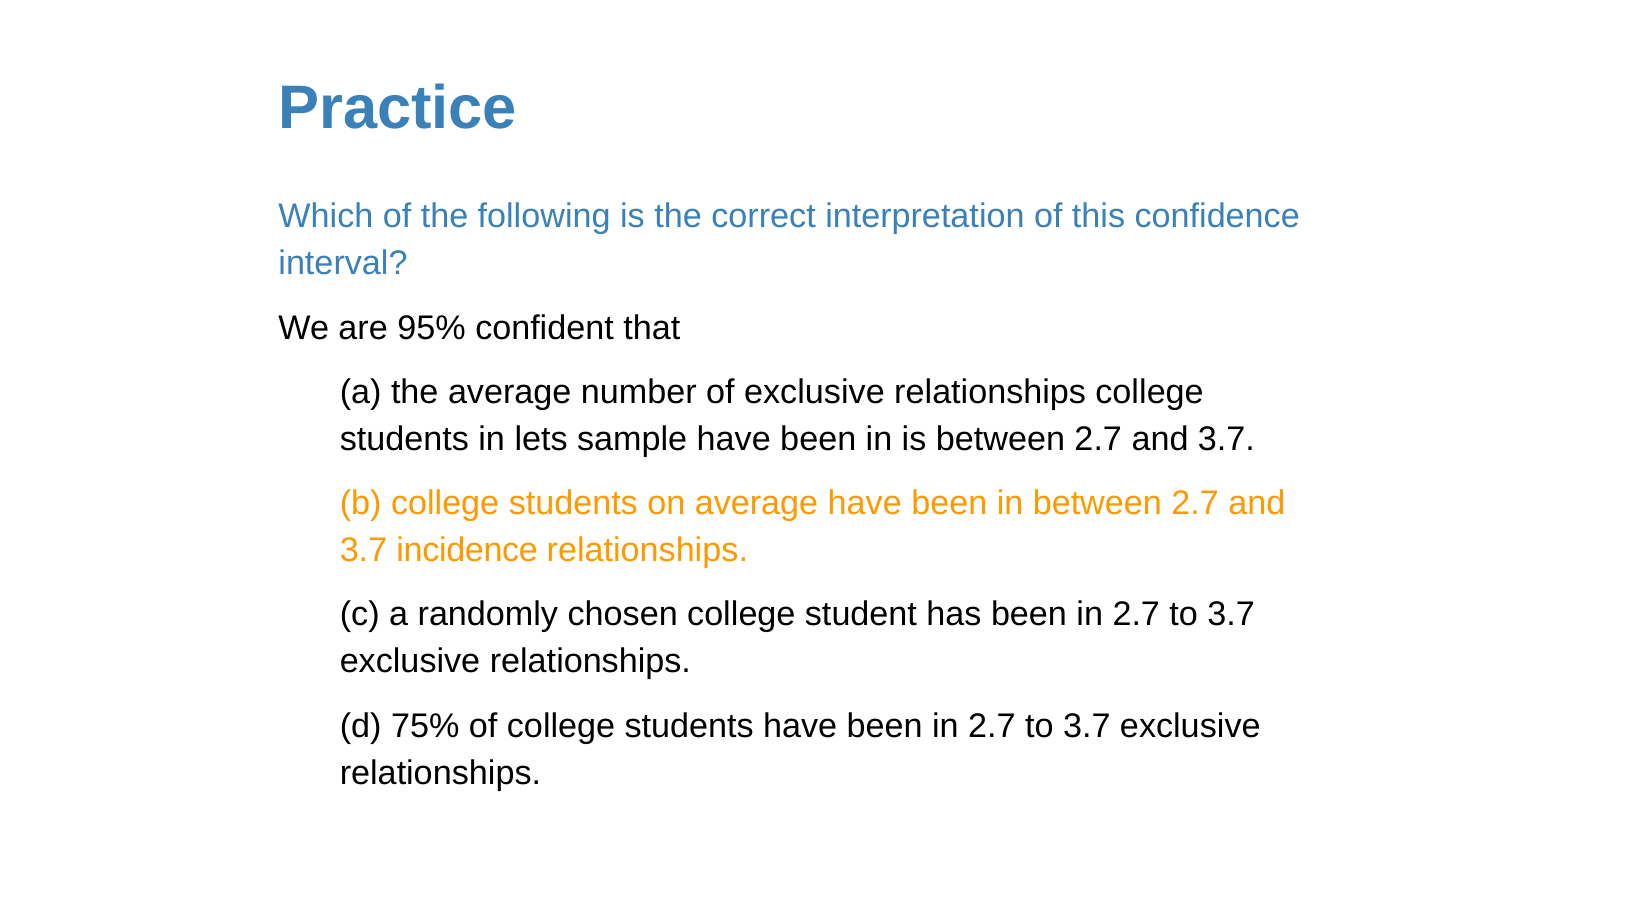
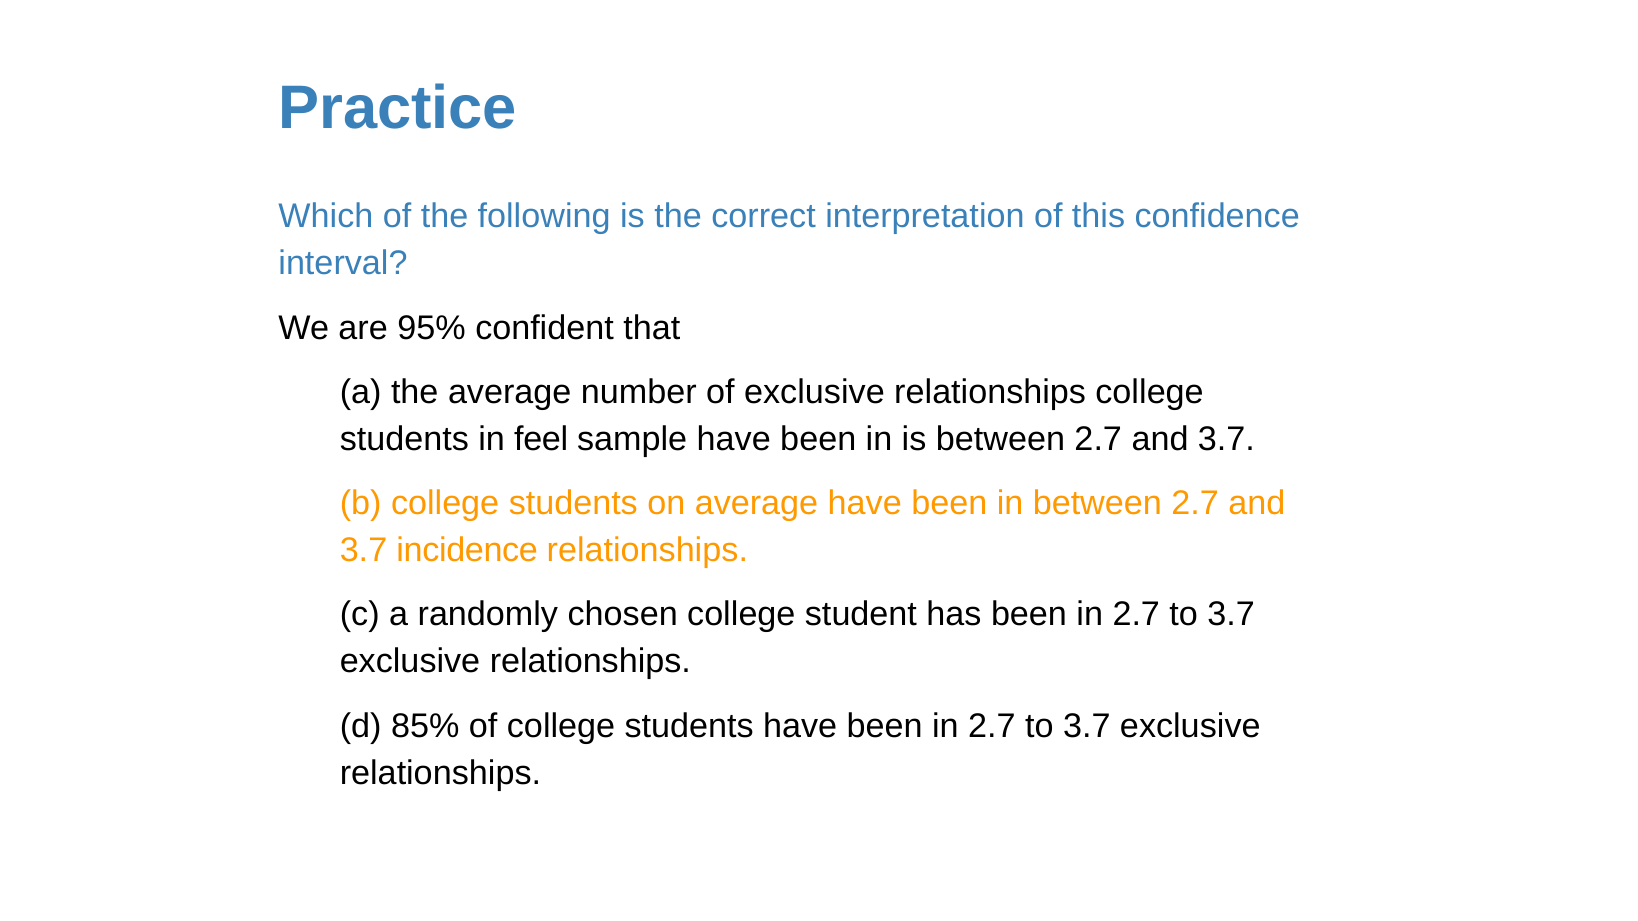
lets: lets -> feel (541, 439)
75%: 75% -> 85% (425, 726)
